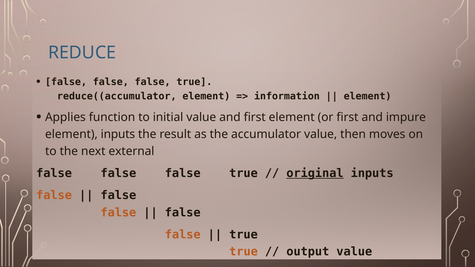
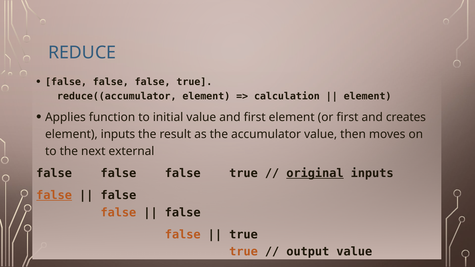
information: information -> calculation (287, 96)
impure: impure -> creates (406, 117)
false underline: none -> present (54, 195)
